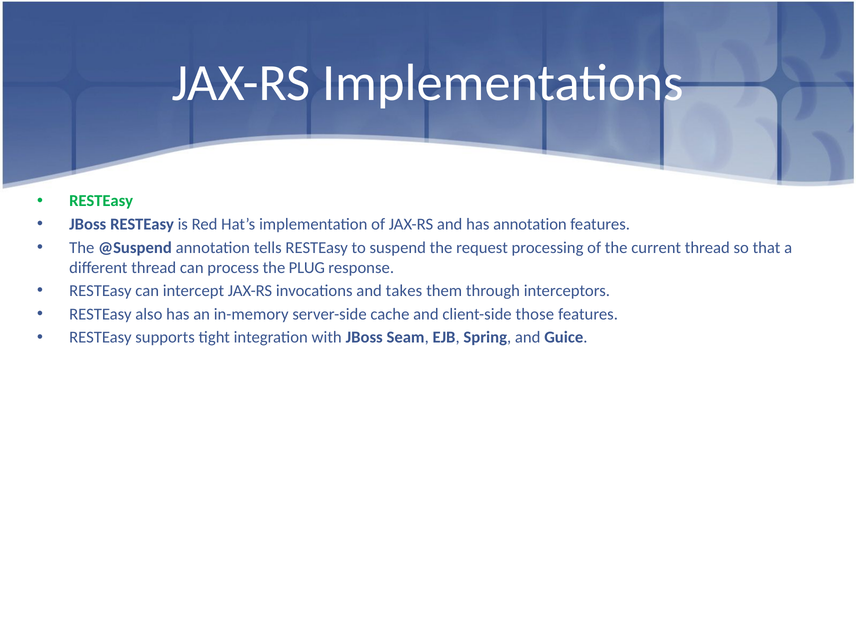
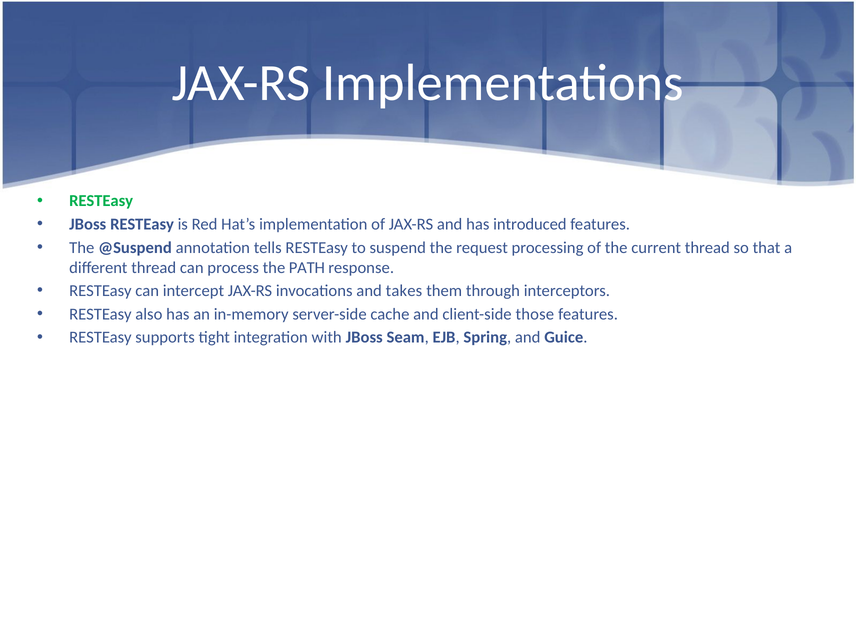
has annotation: annotation -> introduced (530, 224)
PLUG: PLUG -> PATH (307, 268)
